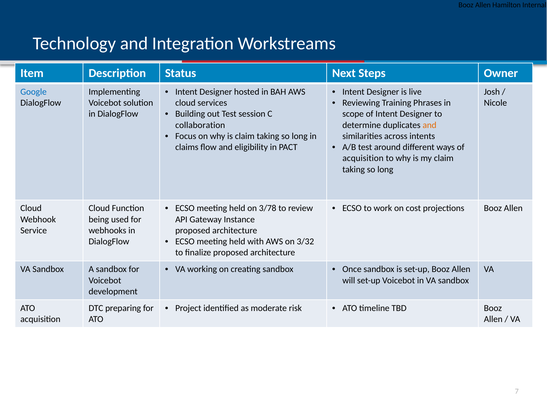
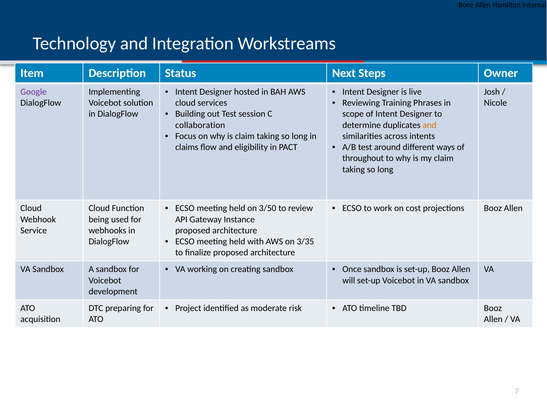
Google colour: blue -> purple (34, 92)
acquisition: acquisition -> throughout (363, 158)
3/78: 3/78 -> 3/50 (268, 208)
3/32: 3/32 -> 3/35 (305, 242)
